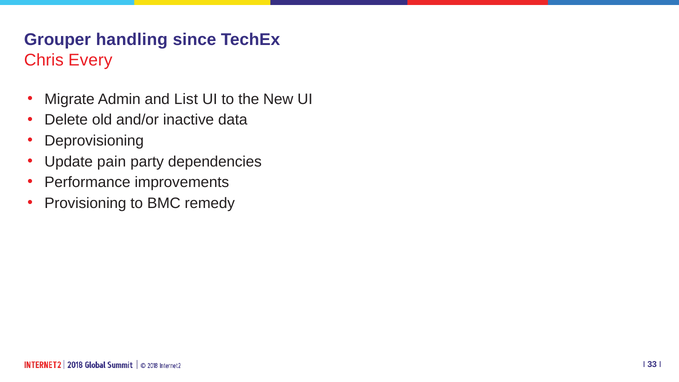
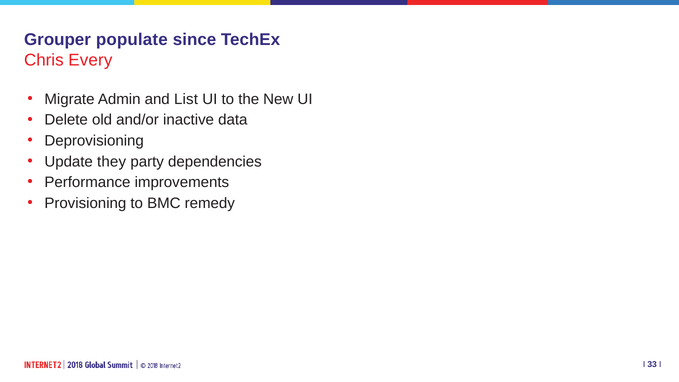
handling: handling -> populate (132, 40)
pain: pain -> they (112, 162)
